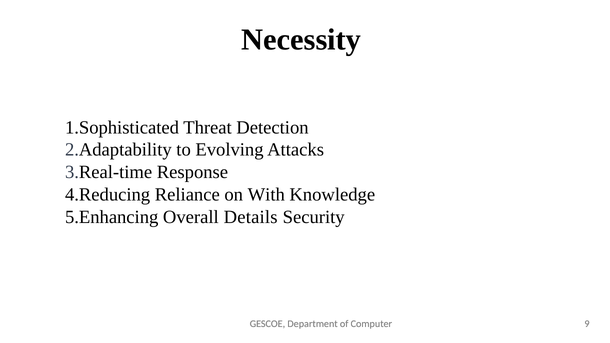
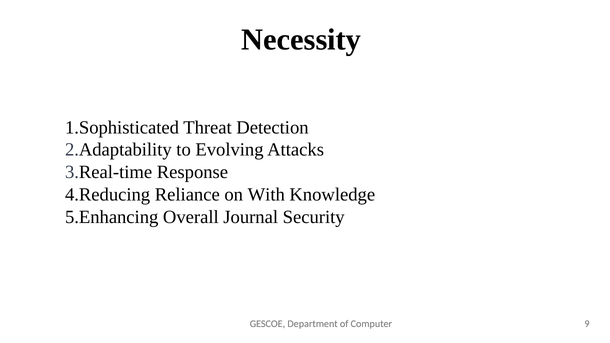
Details: Details -> Journal (251, 217)
